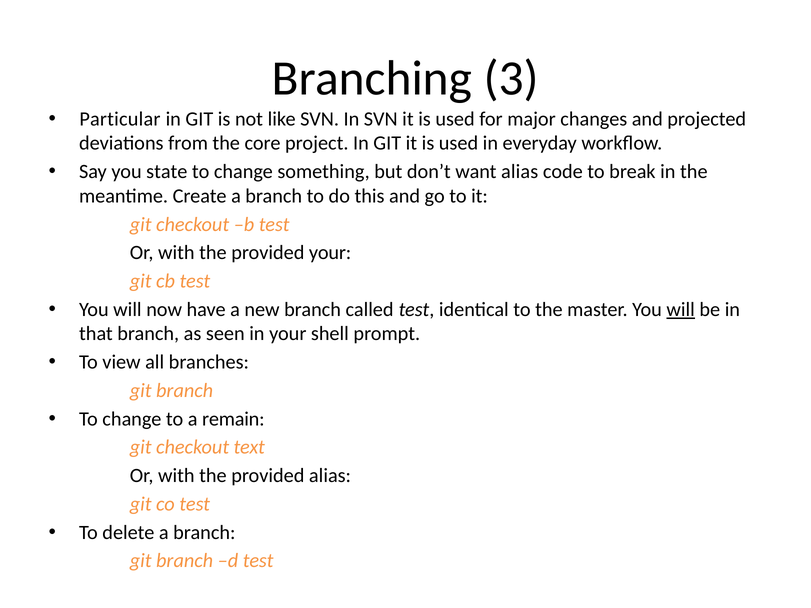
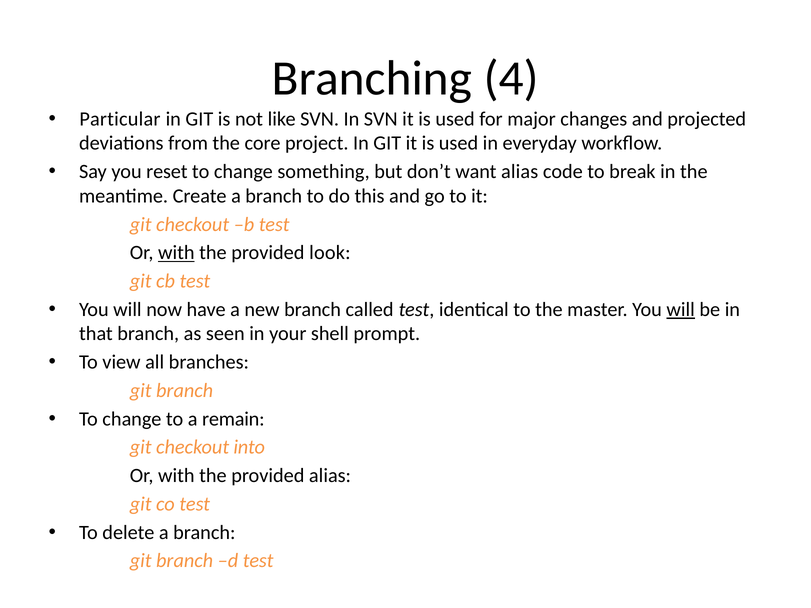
3: 3 -> 4 (511, 79)
state: state -> reset (167, 172)
with underline: none -> present (176, 253)
provided your: your -> look (330, 253)
text: text -> into (249, 447)
